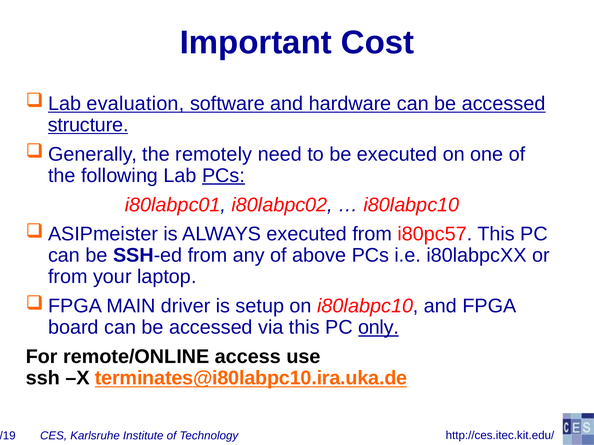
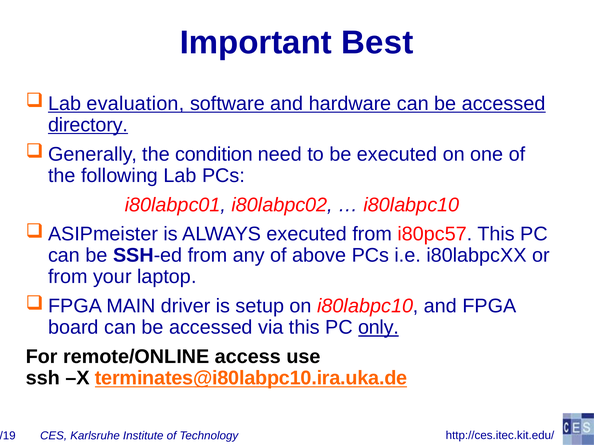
Cost: Cost -> Best (377, 43)
structure: structure -> directory (88, 125)
remotely: remotely -> condition (214, 154)
PCs underline: present -> none (223, 176)
